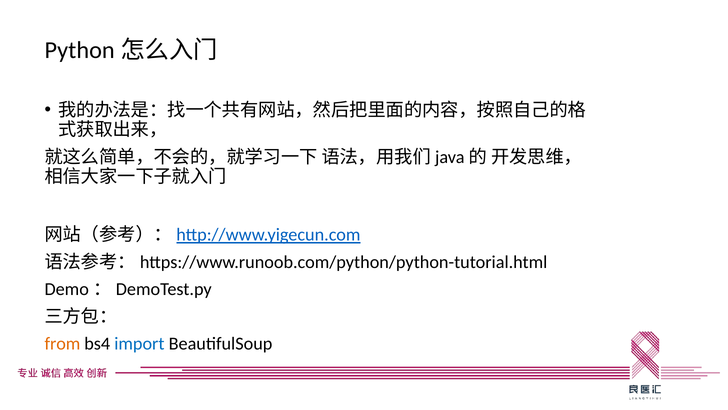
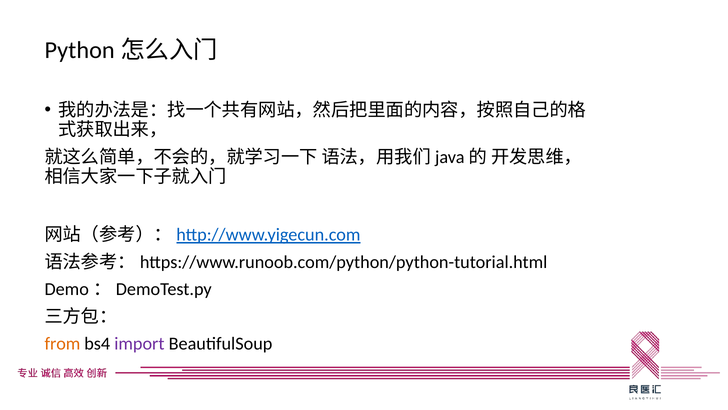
import colour: blue -> purple (139, 344)
